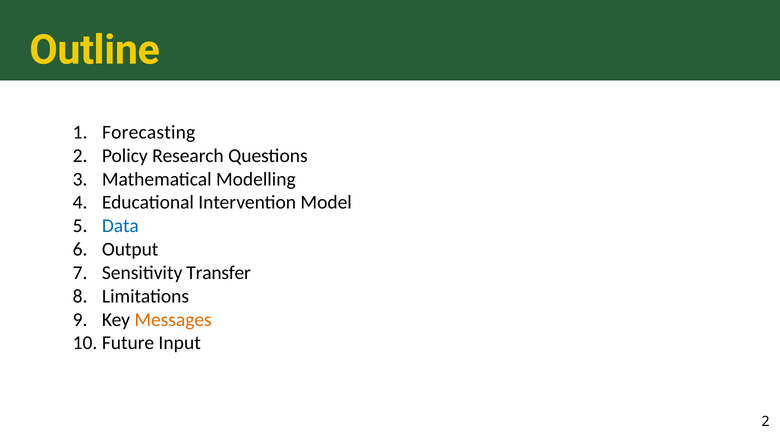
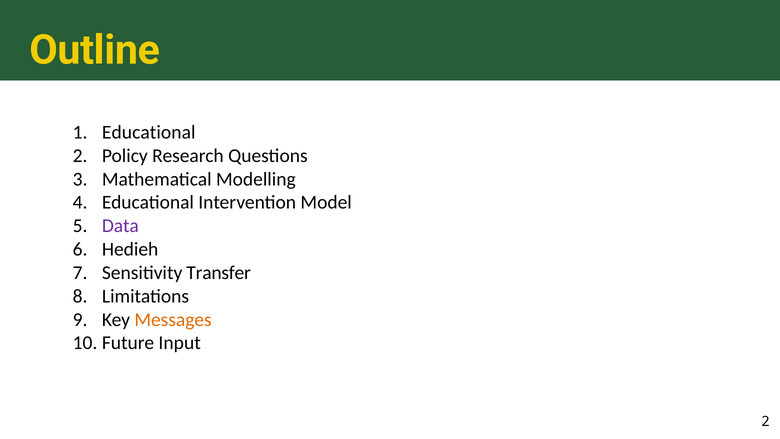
Forecasting: Forecasting -> Educational (149, 132)
Data colour: blue -> purple (120, 226)
Output: Output -> Hedieh (130, 249)
